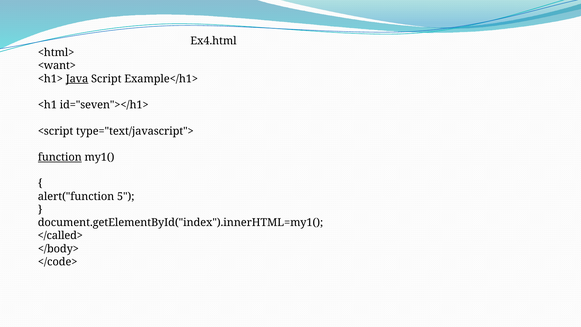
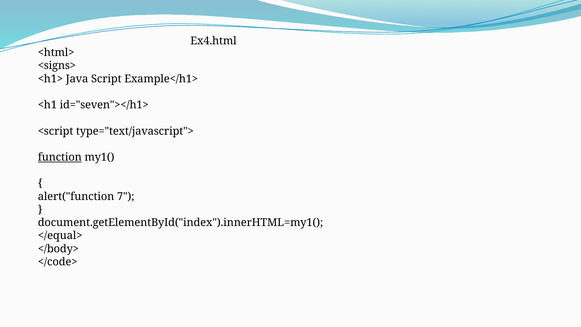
<want>: <want> -> <signs> (57, 66)
Java underline: present -> none (77, 79)
5: 5 -> 7 (126, 196)
</called>: </called> -> </equal> (60, 236)
